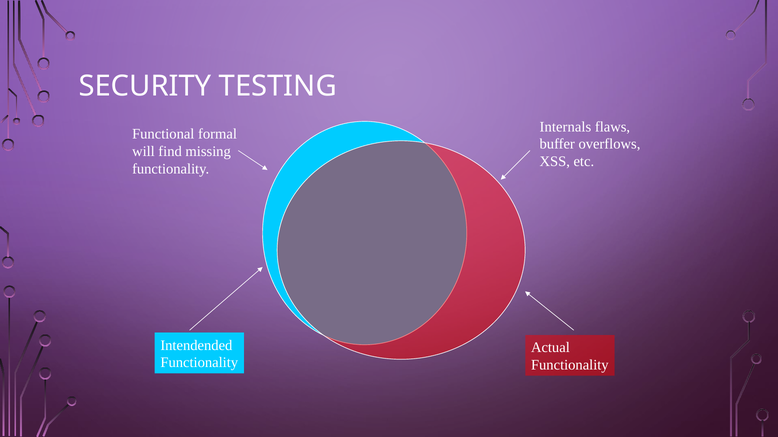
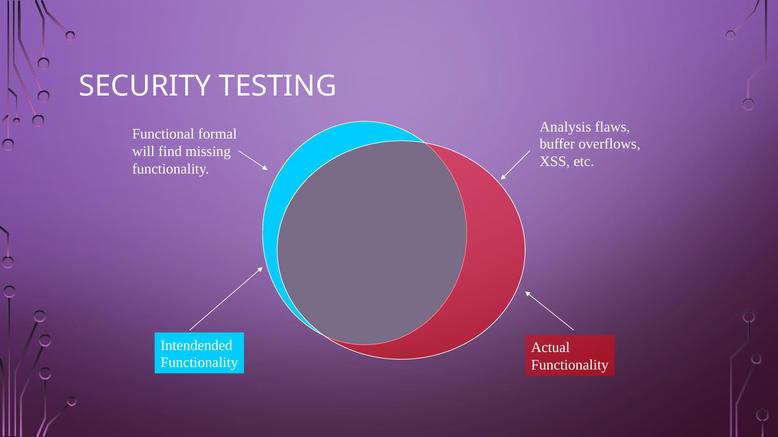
Internals: Internals -> Analysis (565, 127)
